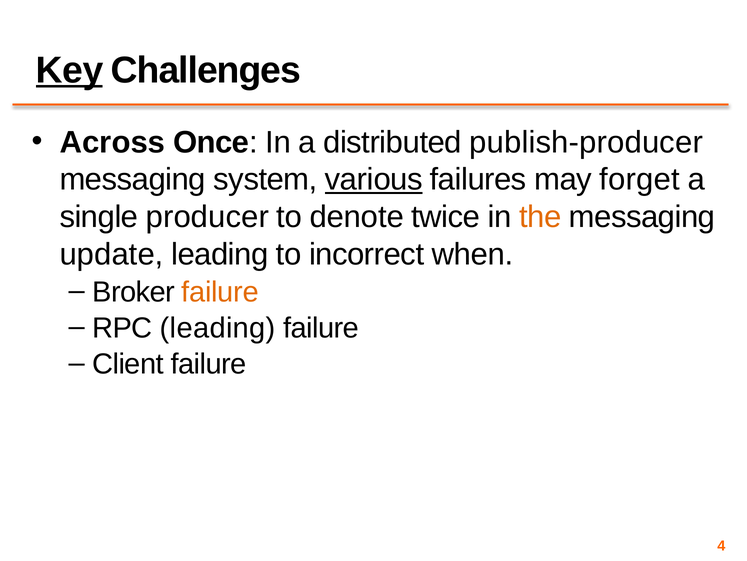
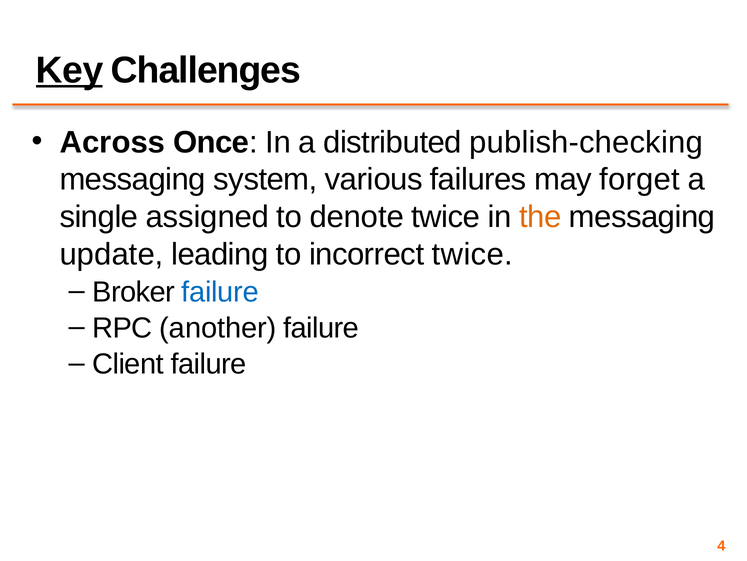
publish-producer: publish-producer -> publish-checking (586, 142)
various underline: present -> none (374, 179)
producer: producer -> assigned (207, 217)
incorrect when: when -> twice (472, 254)
failure colour: orange -> blue (220, 292)
RPC leading: leading -> another (218, 328)
